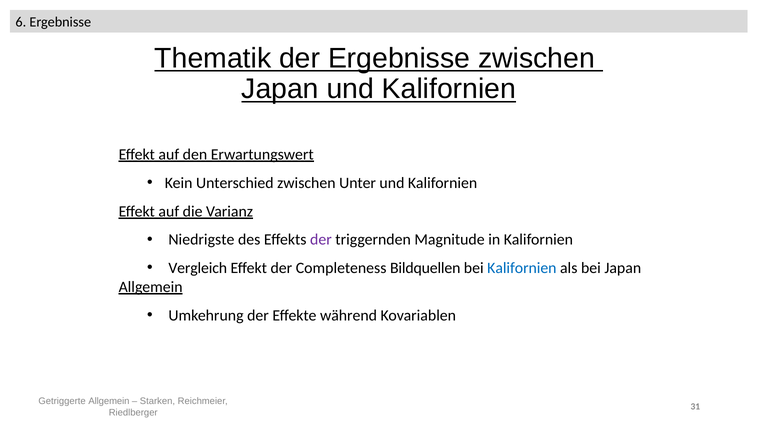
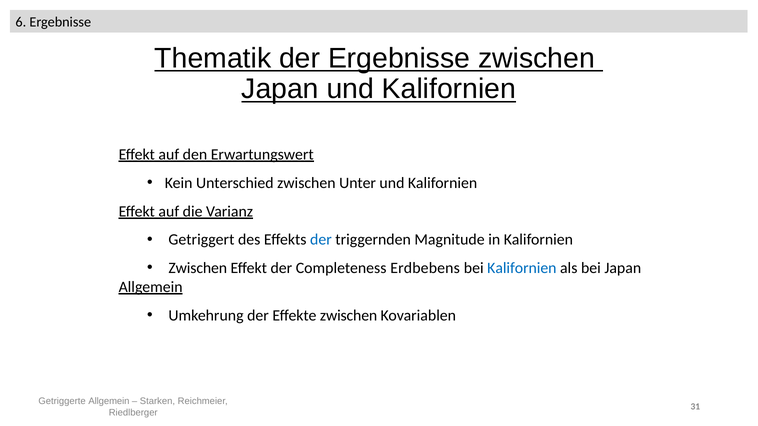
Niedrigste: Niedrigste -> Getriggert (201, 240)
der colour: purple -> blue (321, 240)
Vergleich: Vergleich -> Zwischen (198, 268)
Bildquellen: Bildquellen -> Erdbebens (425, 268)
Effekte während: während -> zwischen (349, 316)
